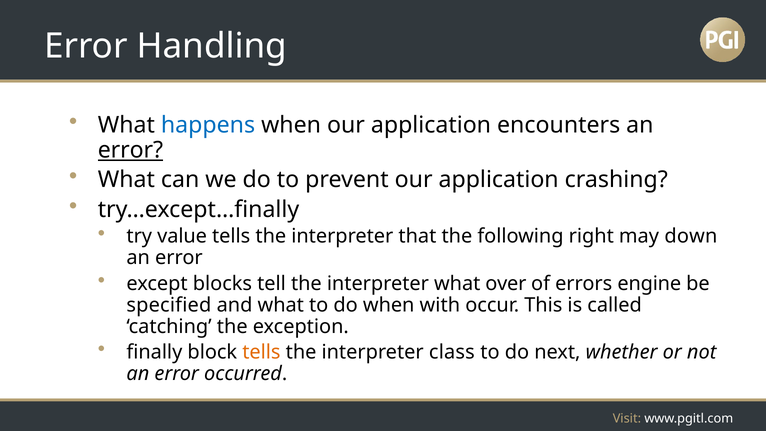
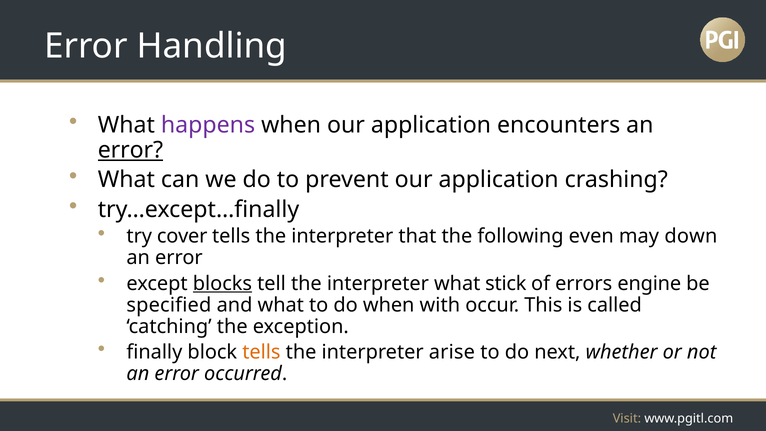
happens colour: blue -> purple (208, 125)
value: value -> cover (182, 236)
right: right -> even (591, 236)
blocks underline: none -> present (222, 283)
over: over -> stick (506, 283)
class: class -> arise (452, 352)
